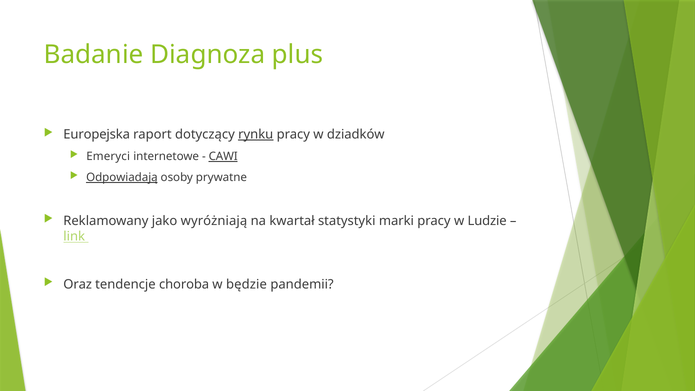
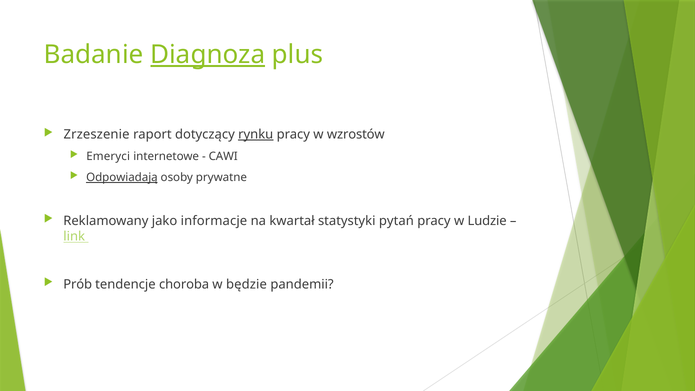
Diagnoza underline: none -> present (208, 55)
Europejska: Europejska -> Zrzeszenie (97, 135)
dziadków: dziadków -> wzrostów (356, 135)
CAWI underline: present -> none (223, 156)
wyróżniają: wyróżniają -> informacje (214, 221)
marki: marki -> pytań (396, 221)
Oraz: Oraz -> Prób (78, 284)
